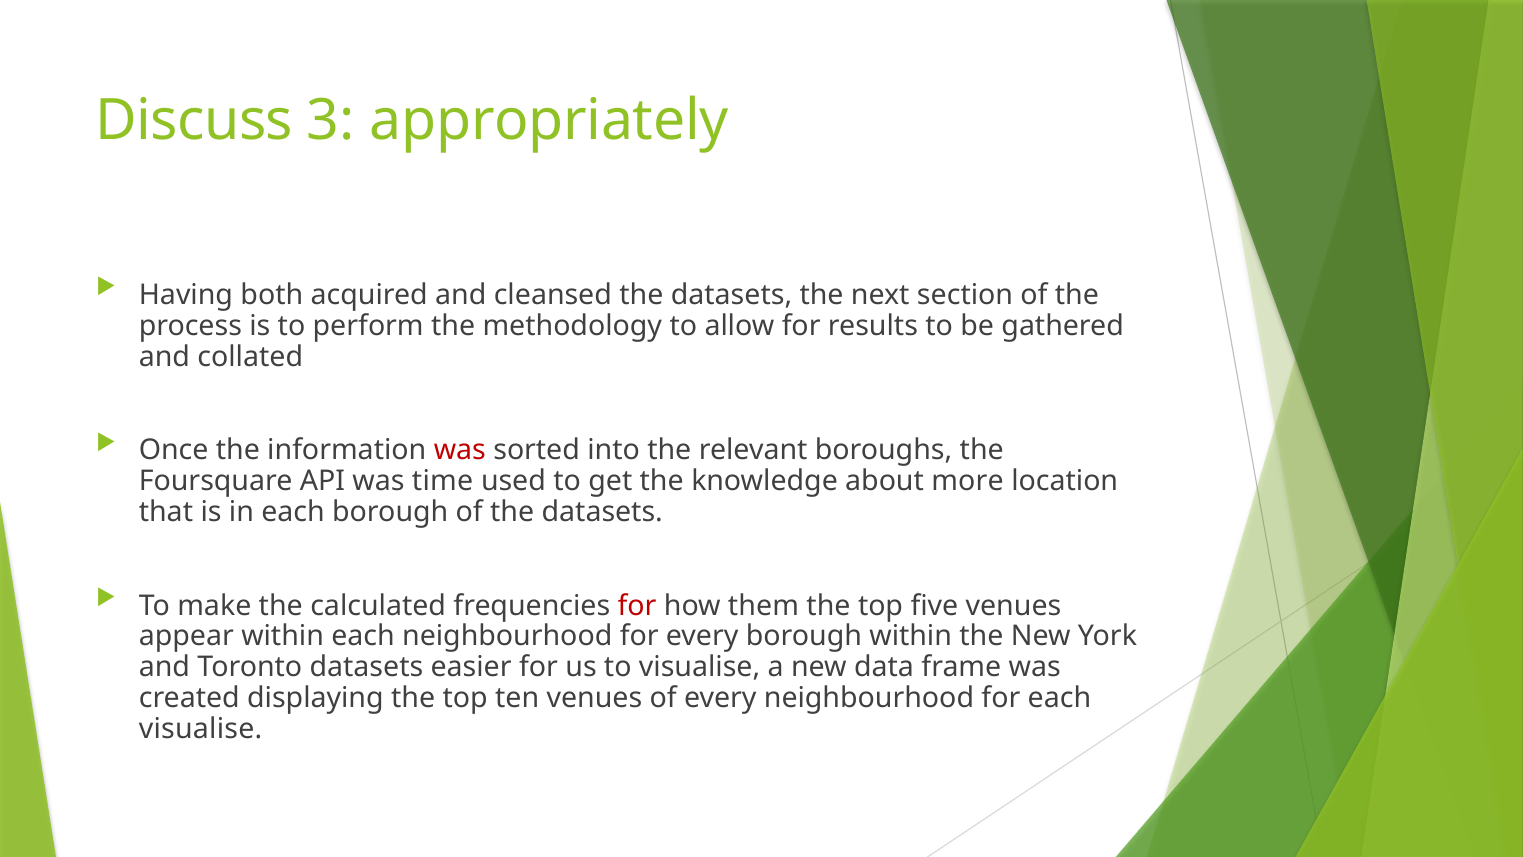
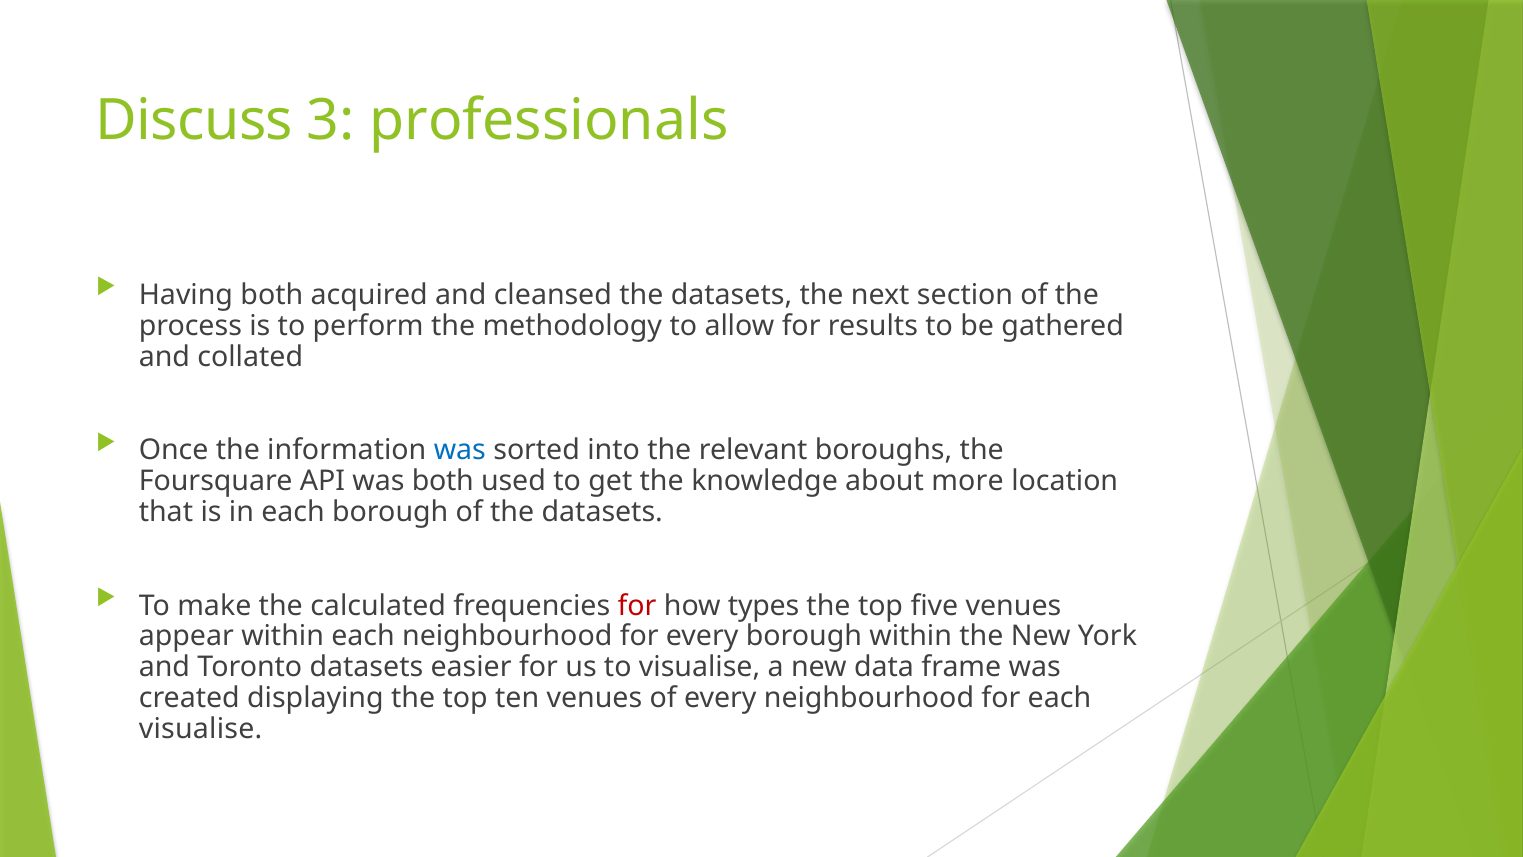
appropriately: appropriately -> professionals (549, 120)
was colour: red -> blue (460, 450)
was time: time -> both (443, 481)
them: them -> types (764, 605)
